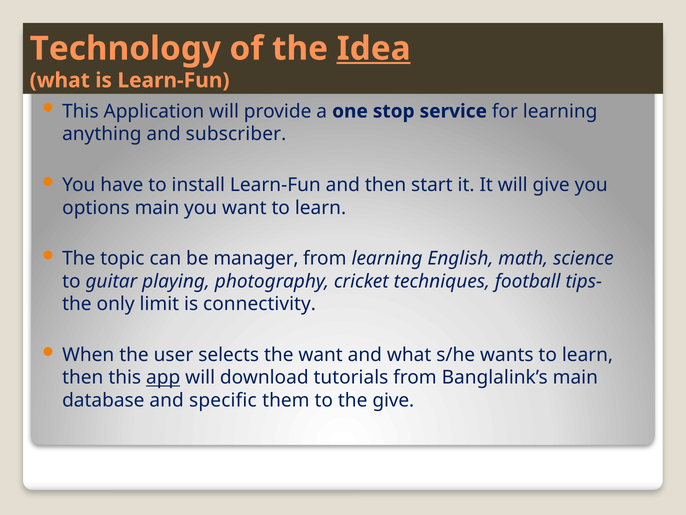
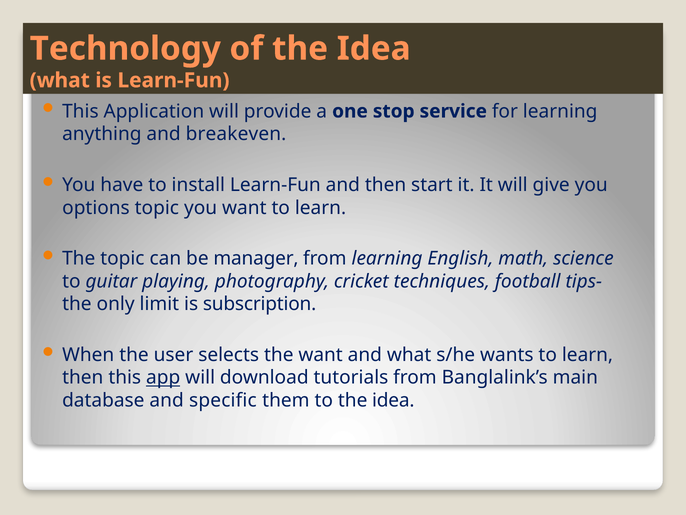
Idea underline: present -> none (374, 49)
subscriber: subscriber -> breakeven (236, 134)
options main: main -> topic (157, 208)
connectivity: connectivity -> subscription (260, 304)
to the give: give -> idea (393, 400)
